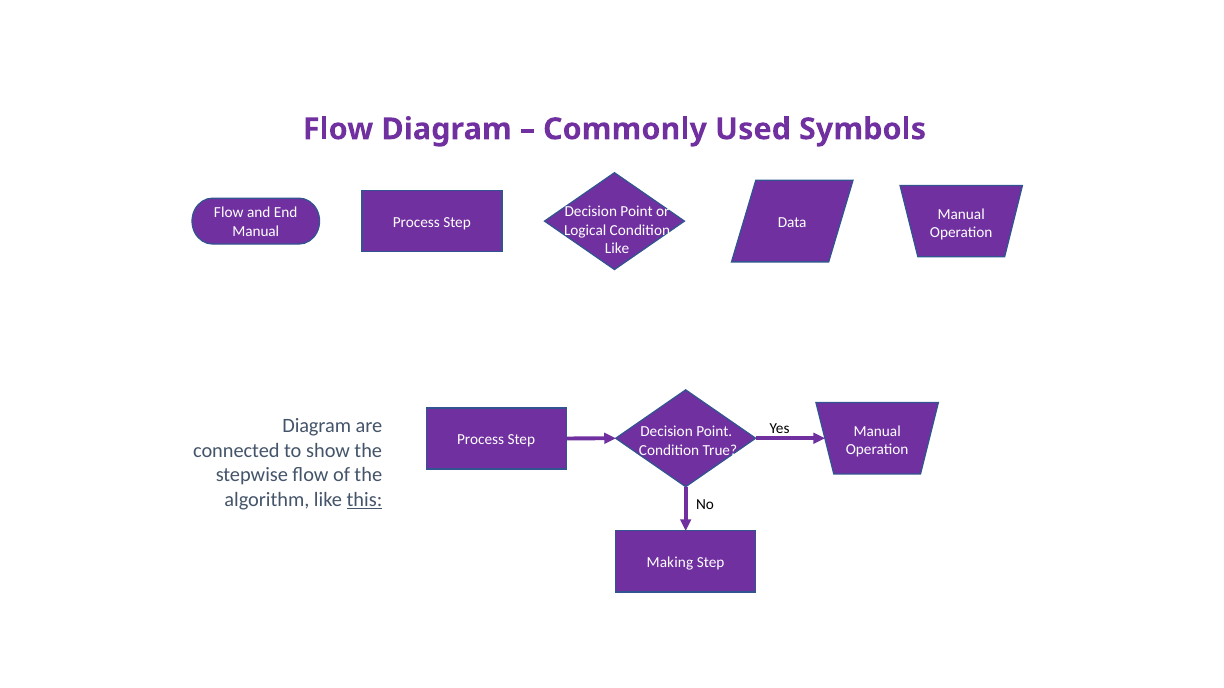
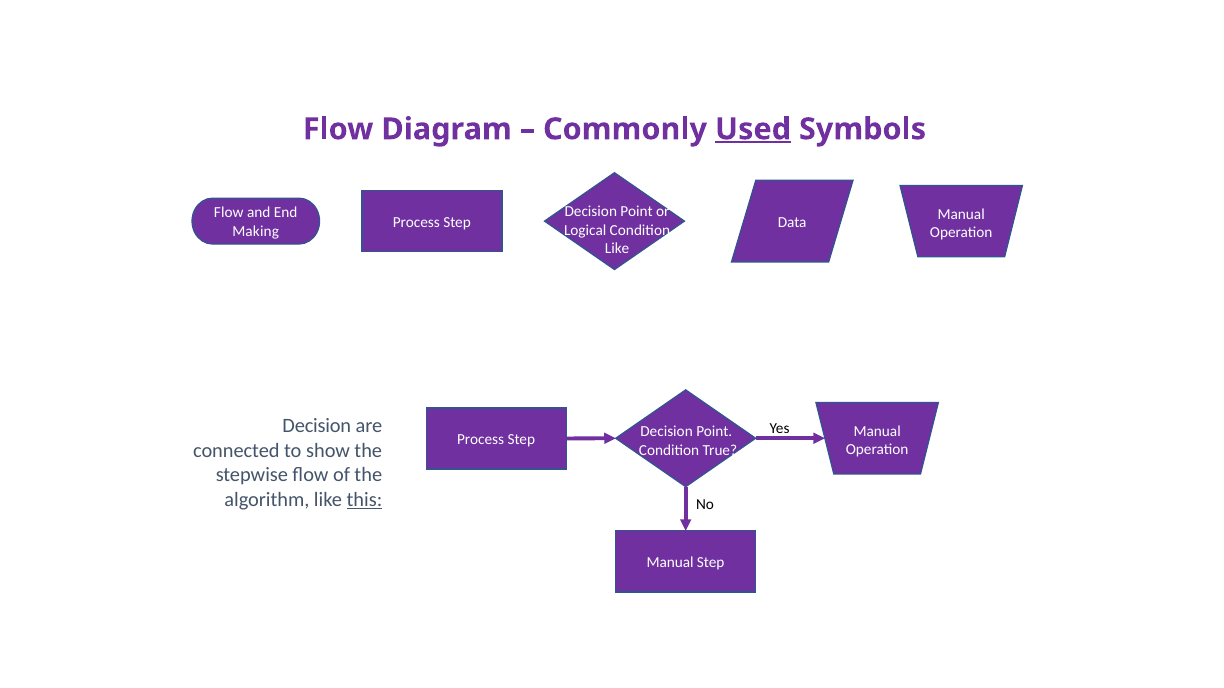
Used underline: none -> present (753, 129)
Manual: Manual -> Making (256, 231)
Diagram: Diagram -> Decision (317, 426)
Making: Making -> Manual (670, 563)
